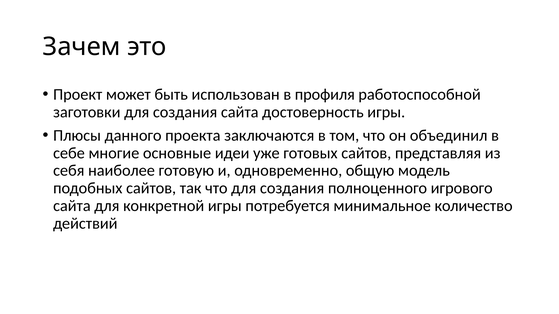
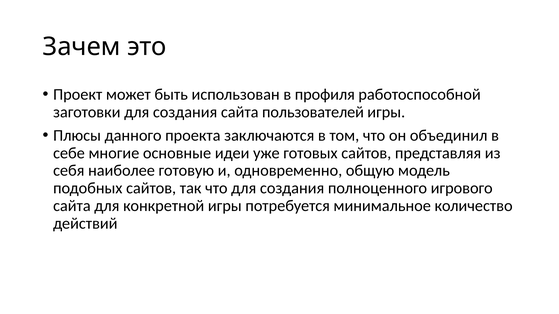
достоверность: достоверность -> пользователей (313, 112)
